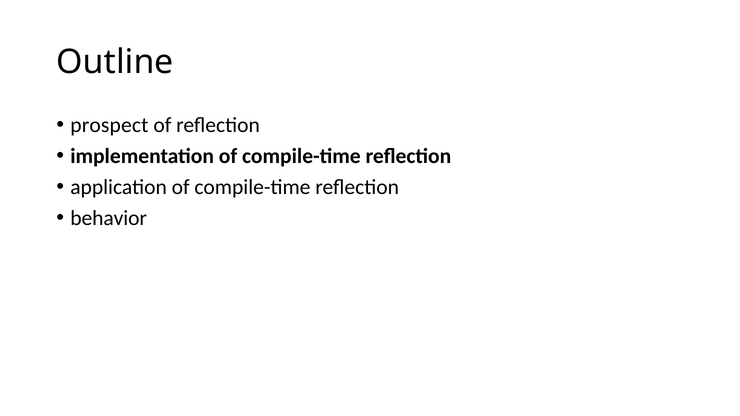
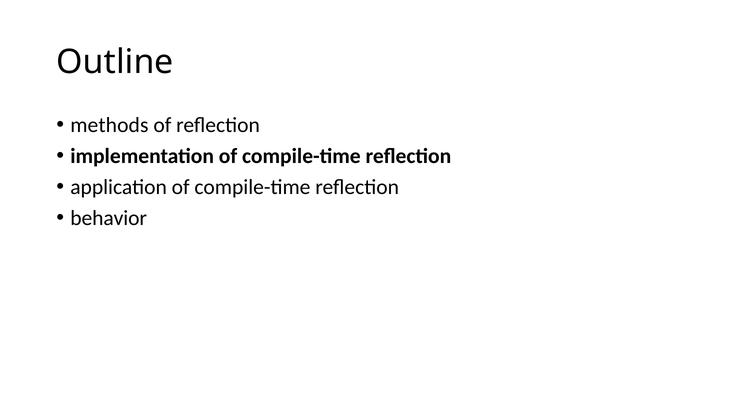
prospect: prospect -> methods (109, 125)
